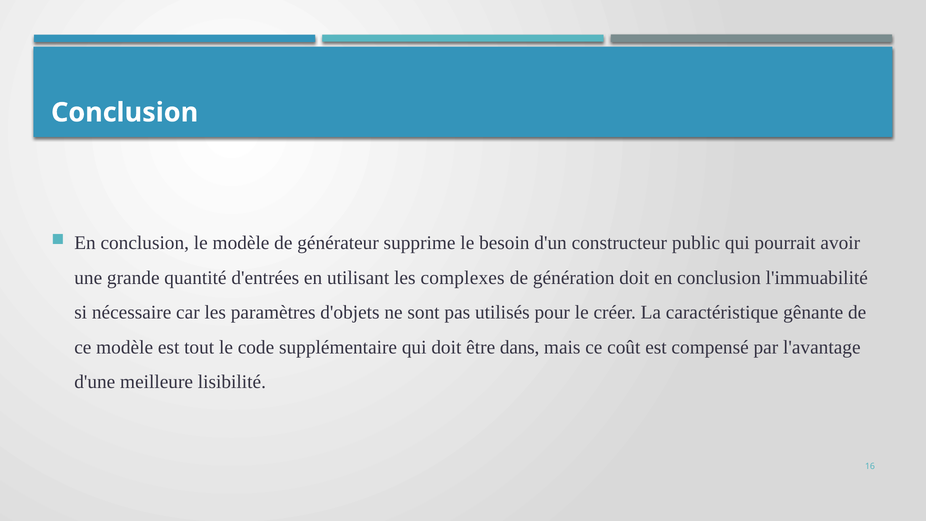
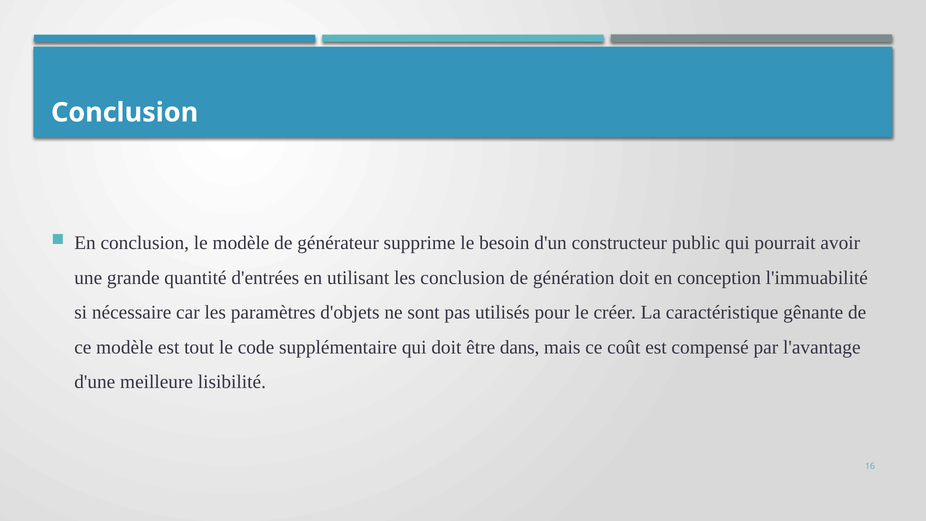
les complexes: complexes -> conclusion (463, 278)
conclusion: conclusion -> conception (719, 278)
